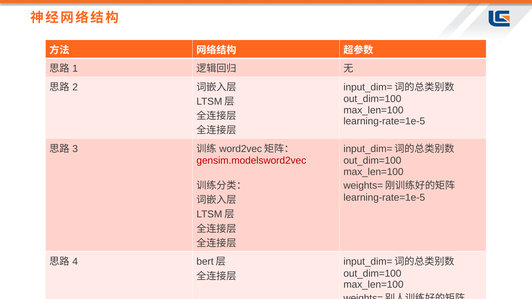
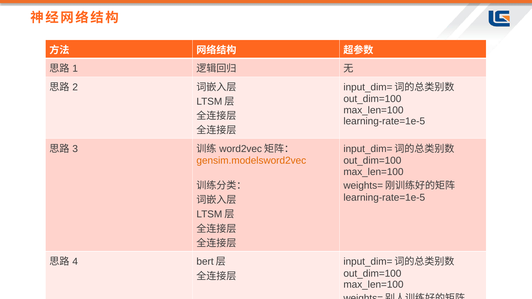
gensim.modelsword2vec colour: red -> orange (251, 161)
